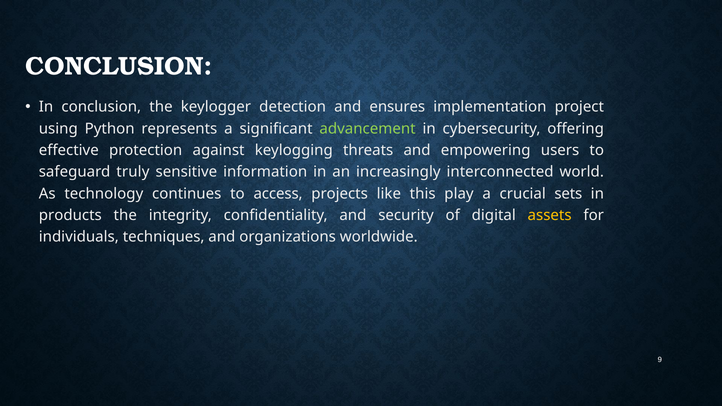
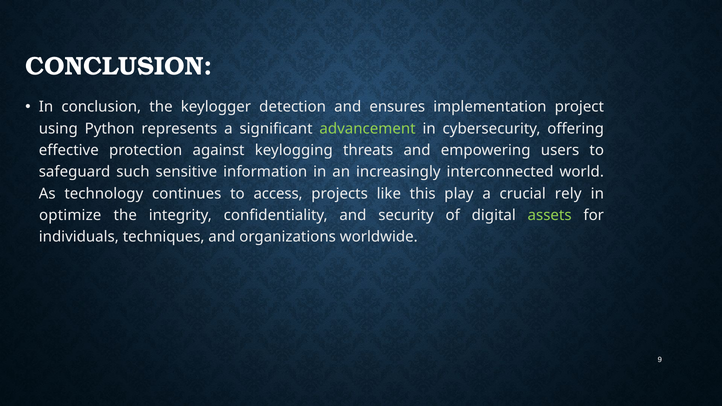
truly: truly -> such (133, 172)
sets: sets -> rely (568, 194)
products: products -> optimize (70, 215)
assets colour: yellow -> light green (550, 215)
